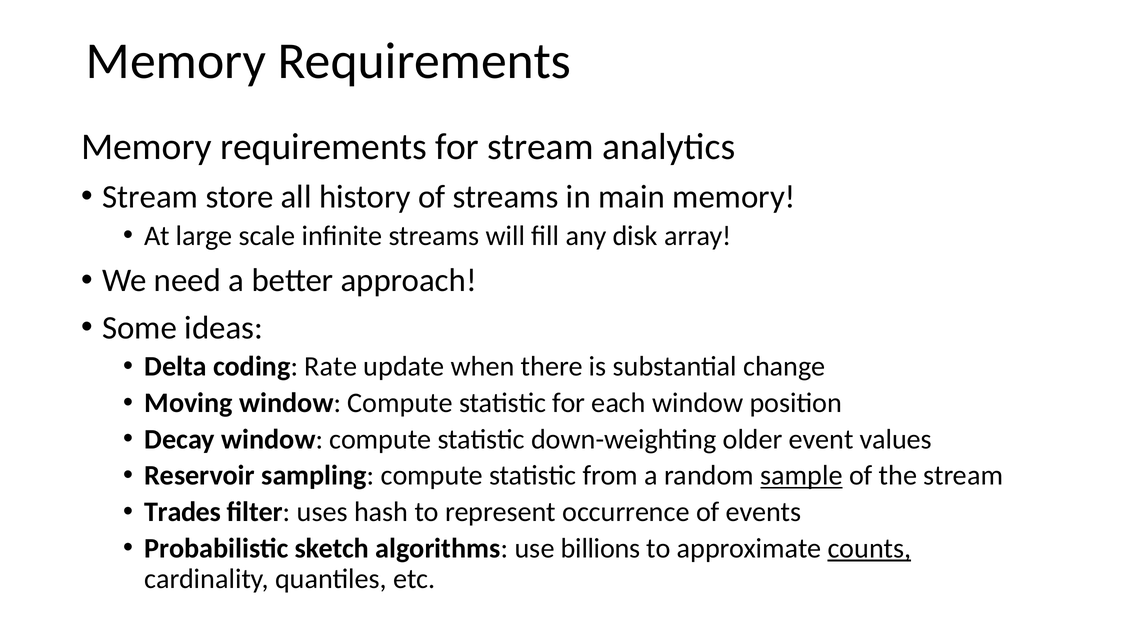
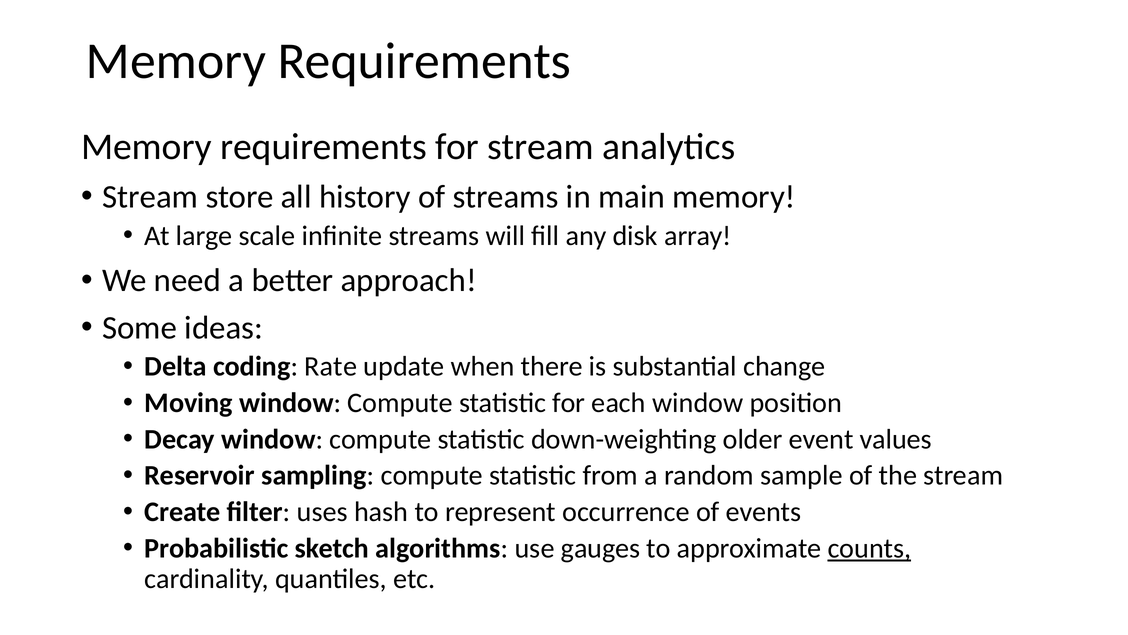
sample underline: present -> none (801, 475)
Trades: Trades -> Create (183, 512)
billions: billions -> gauges (601, 548)
